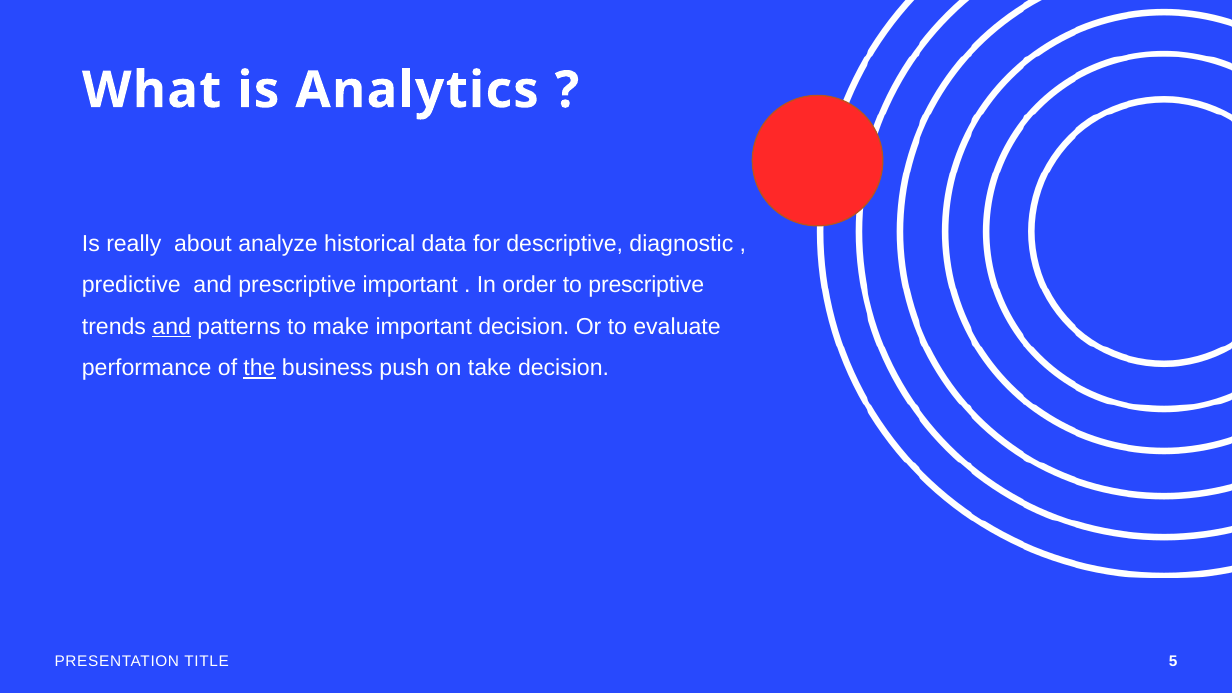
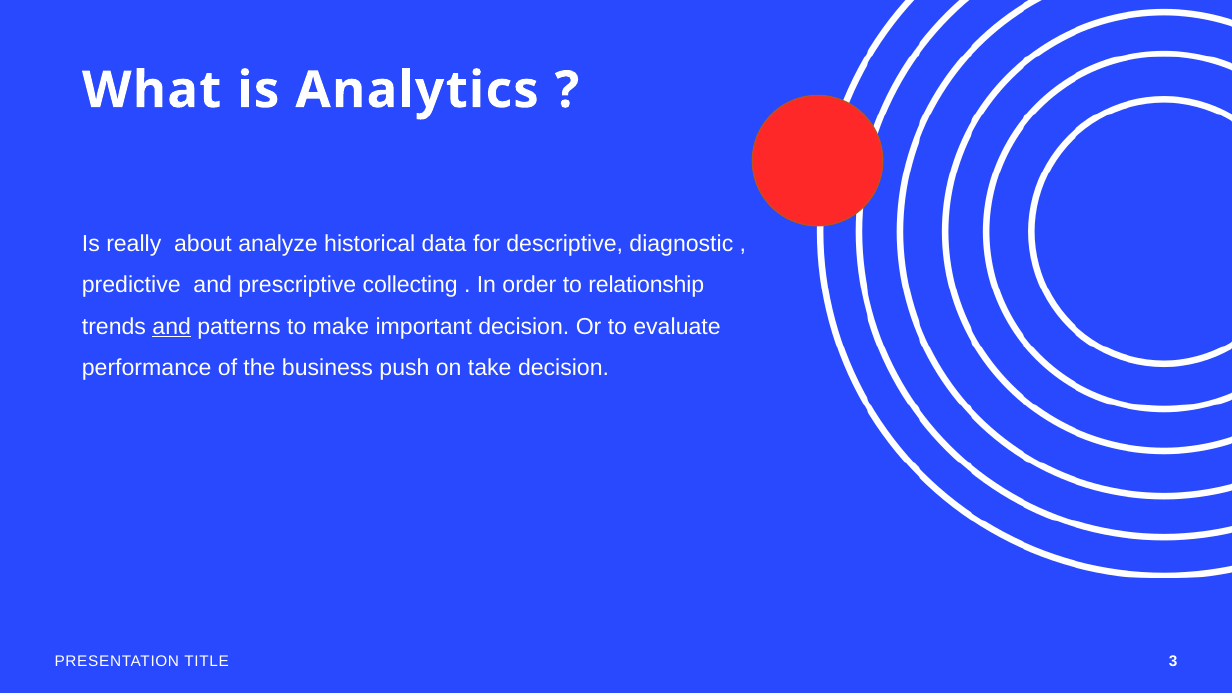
prescriptive important: important -> collecting (410, 285)
to prescriptive: prescriptive -> relationship (646, 285)
the underline: present -> none (260, 368)
5: 5 -> 3 (1173, 662)
